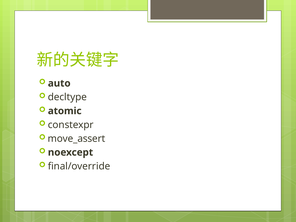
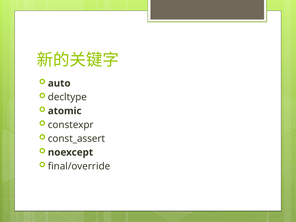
move_assert: move_assert -> const_assert (76, 139)
